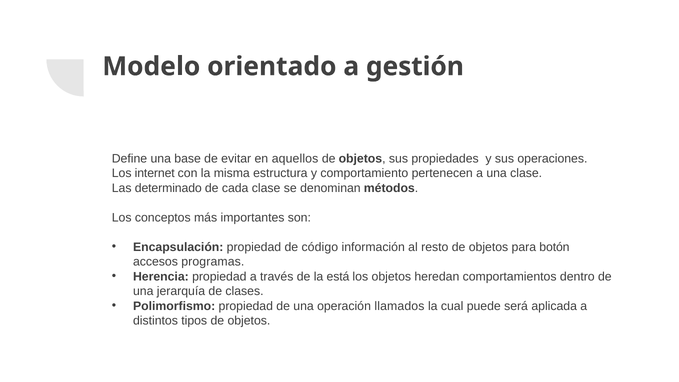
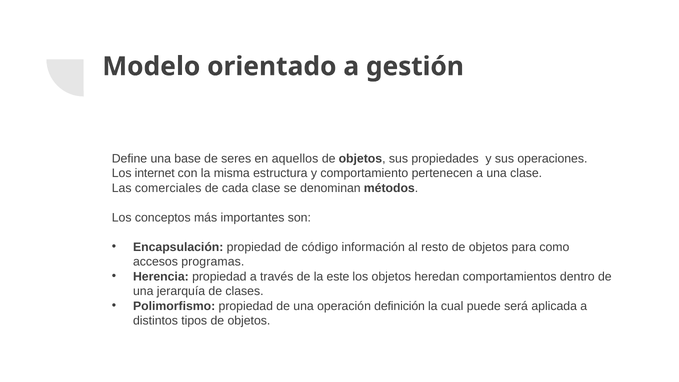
evitar: evitar -> seres (236, 159)
determinado: determinado -> comerciales (168, 188)
botón: botón -> como (554, 247)
está: está -> este (338, 277)
llamados: llamados -> definición (400, 306)
